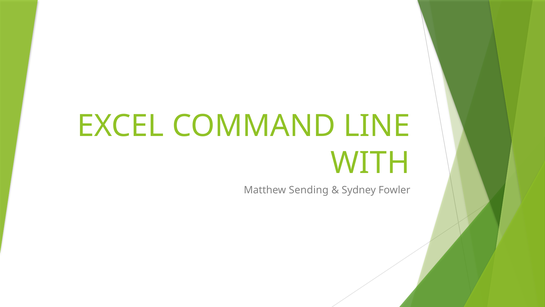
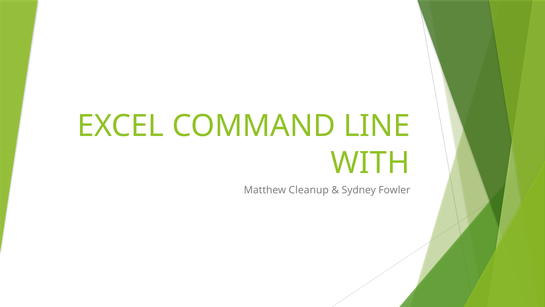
Sending: Sending -> Cleanup (309, 190)
